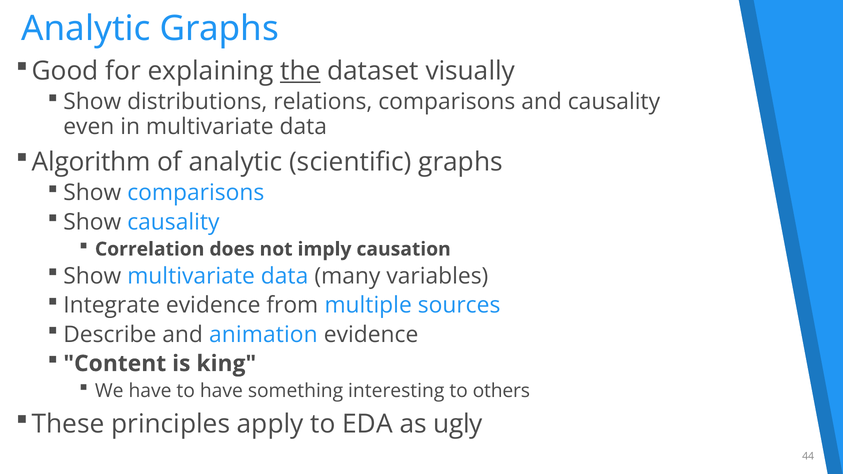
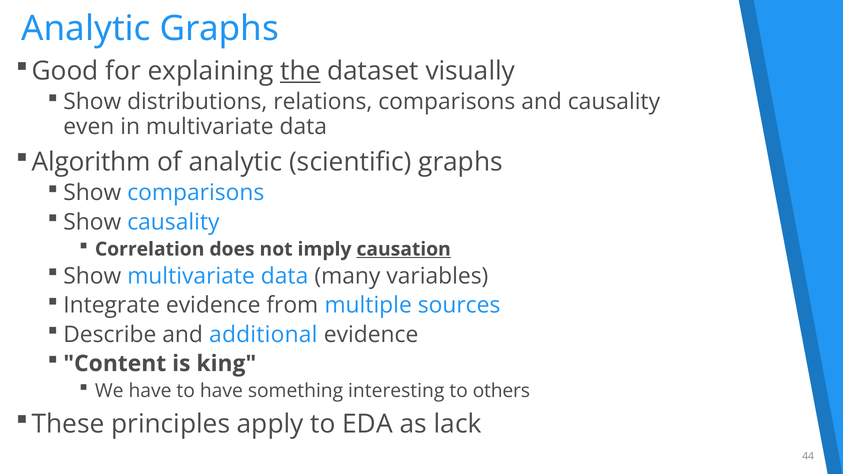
causation underline: none -> present (404, 249)
animation: animation -> additional (263, 335)
ugly: ugly -> lack (458, 424)
